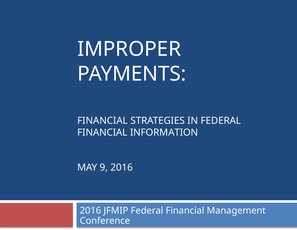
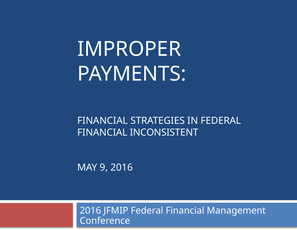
INFORMATION: INFORMATION -> INCONSISTENT (164, 132)
